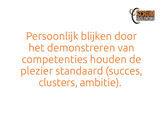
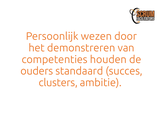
blijken: blijken -> wezen (96, 36)
plezier: plezier -> ouders (37, 71)
